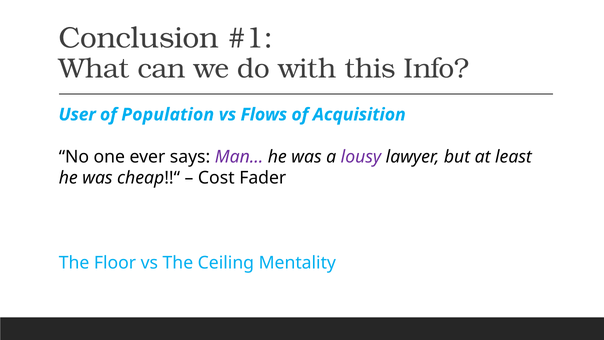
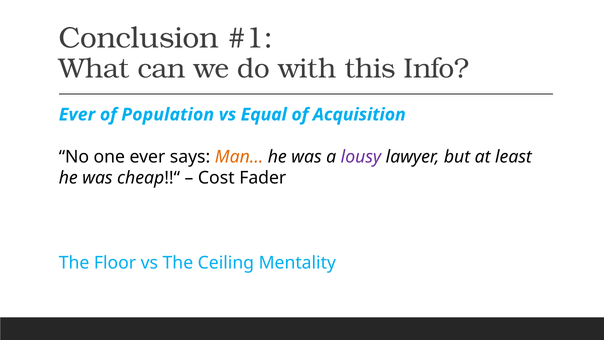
User: User -> Ever (77, 114)
Flows: Flows -> Equal (264, 114)
Man colour: purple -> orange (239, 157)
